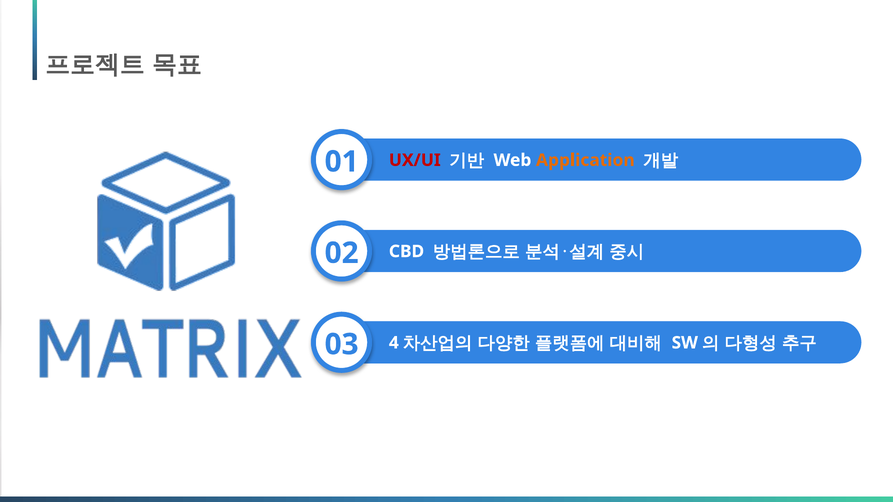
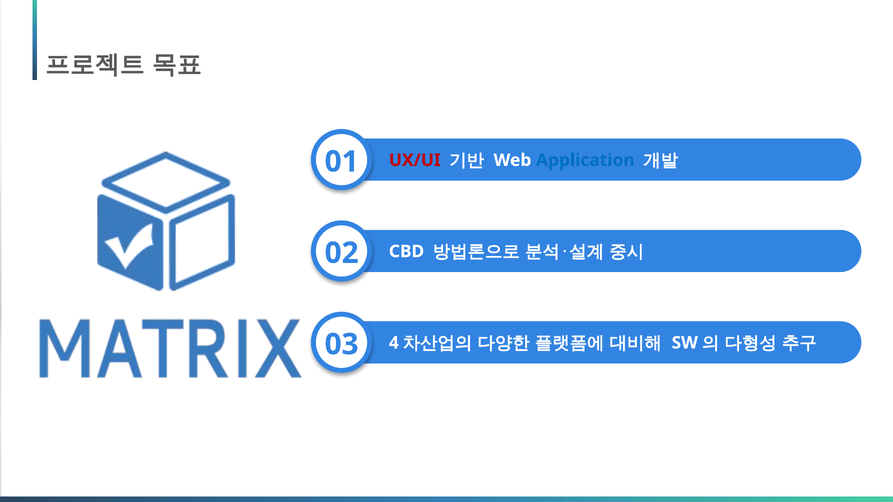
Application colour: orange -> blue (585, 160)
